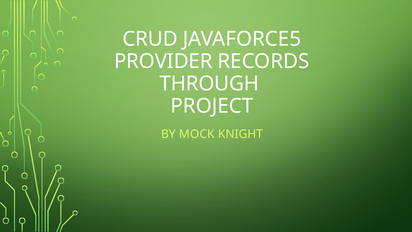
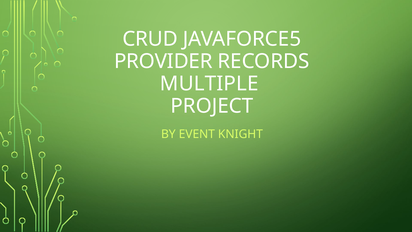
THROUGH: THROUGH -> MULTIPLE (209, 84)
MOCK: MOCK -> EVENT (197, 134)
